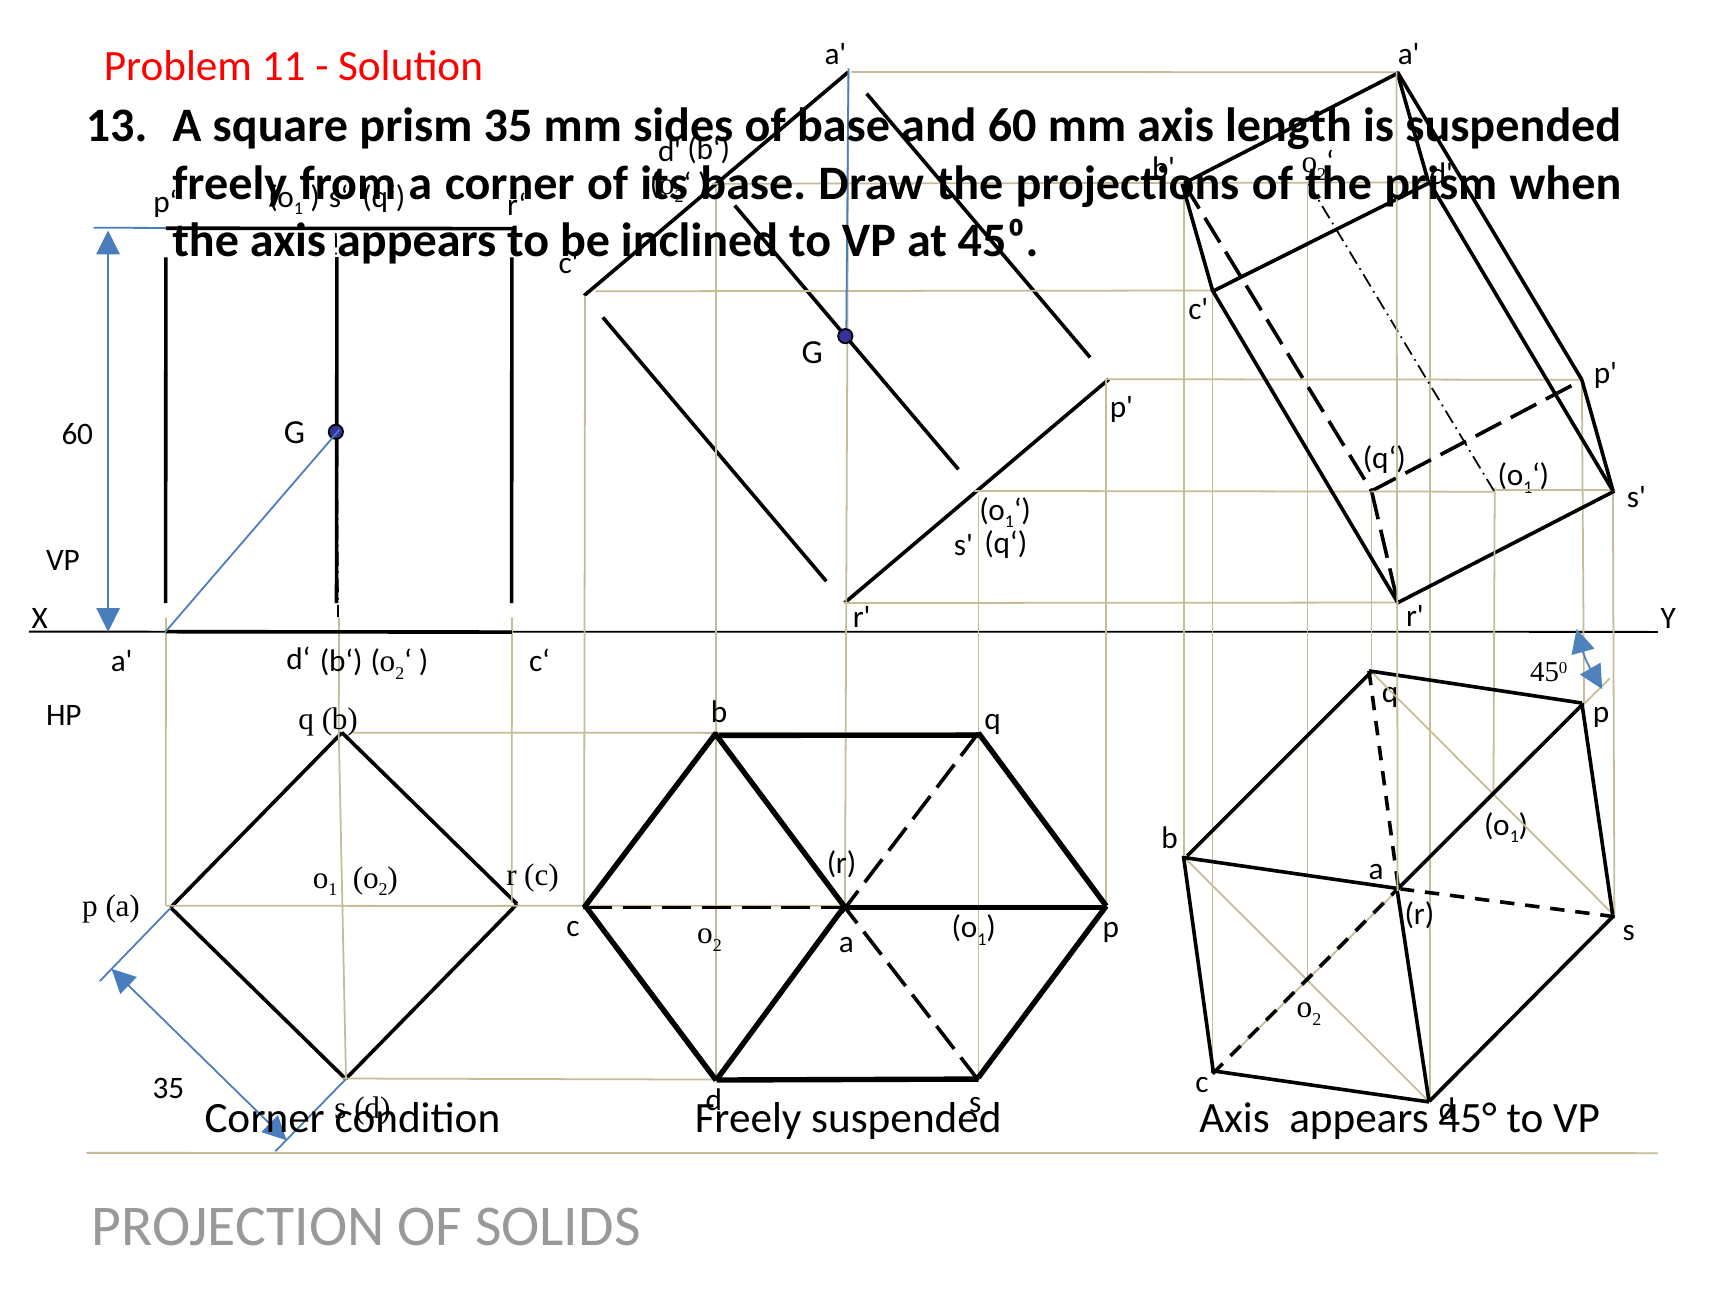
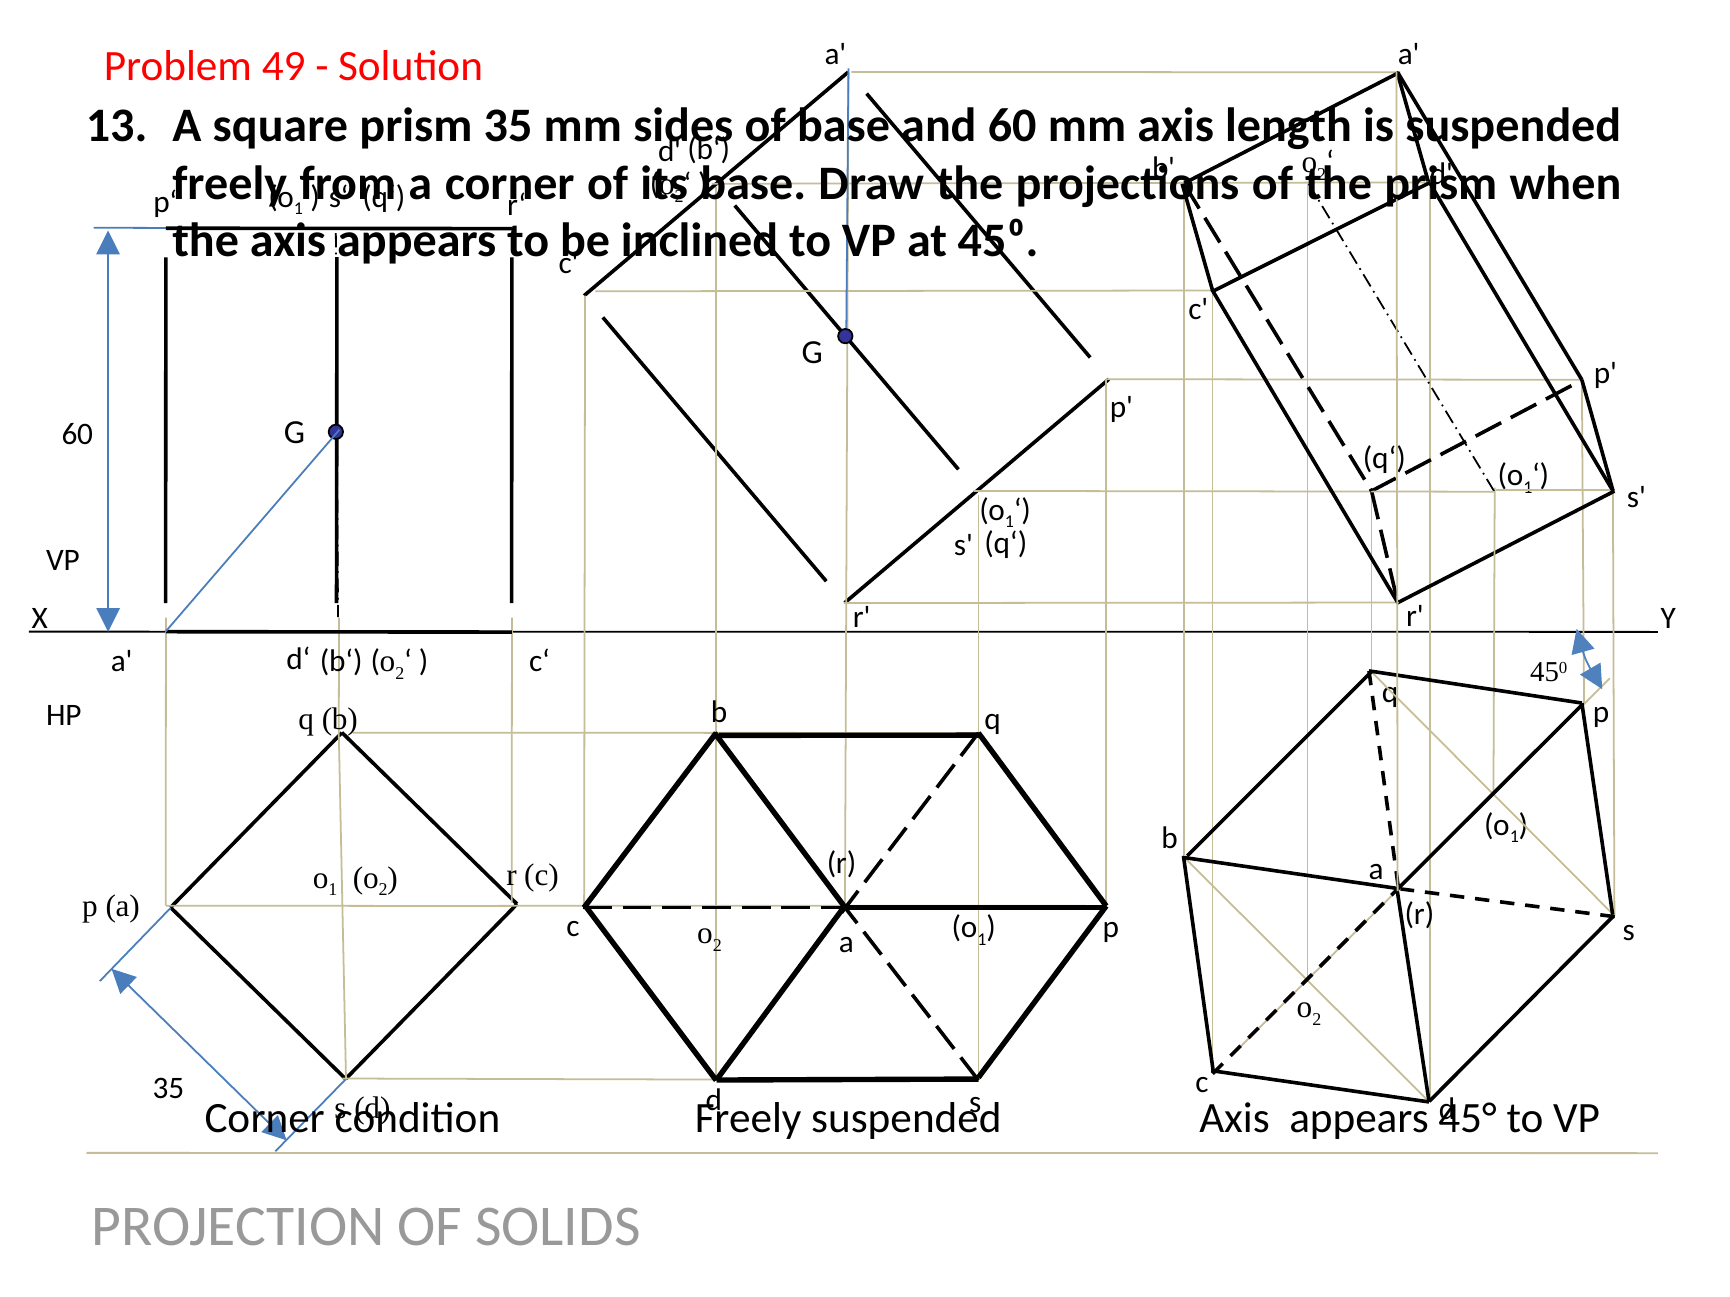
11: 11 -> 49 (284, 66)
